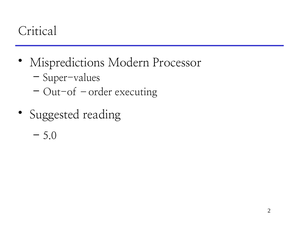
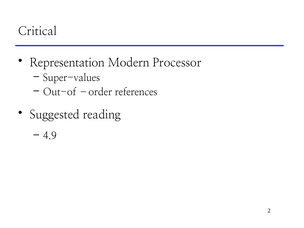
Mispredictions: Mispredictions -> Representation (67, 63)
executing: executing -> references (136, 92)
5.0: 5.0 -> 4.9 (50, 136)
